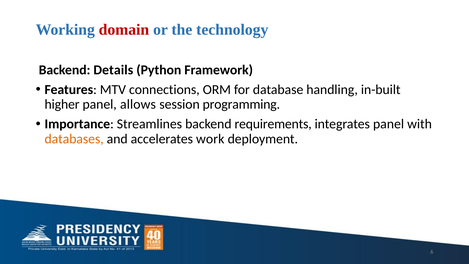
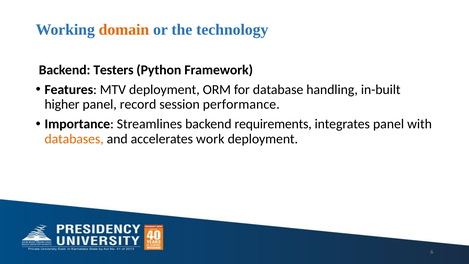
domain colour: red -> orange (124, 30)
Details: Details -> Testers (113, 70)
MTV connections: connections -> deployment (164, 90)
allows: allows -> record (138, 104)
programming: programming -> performance (241, 104)
